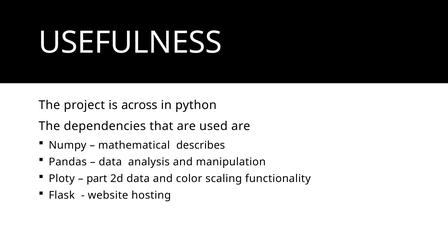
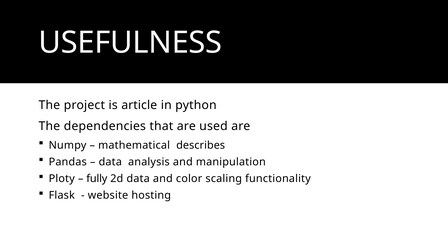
across: across -> article (139, 105)
part: part -> fully (97, 179)
